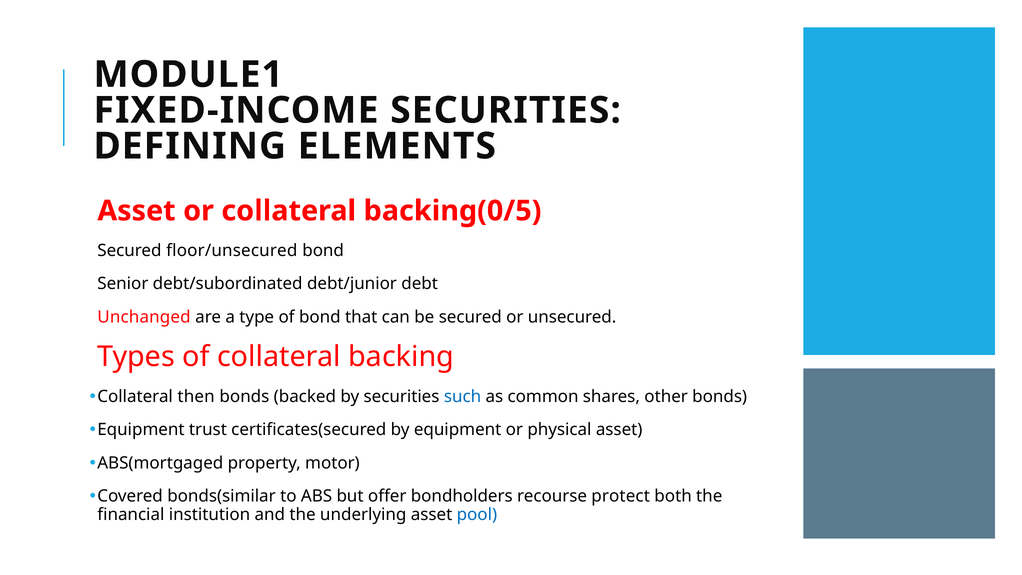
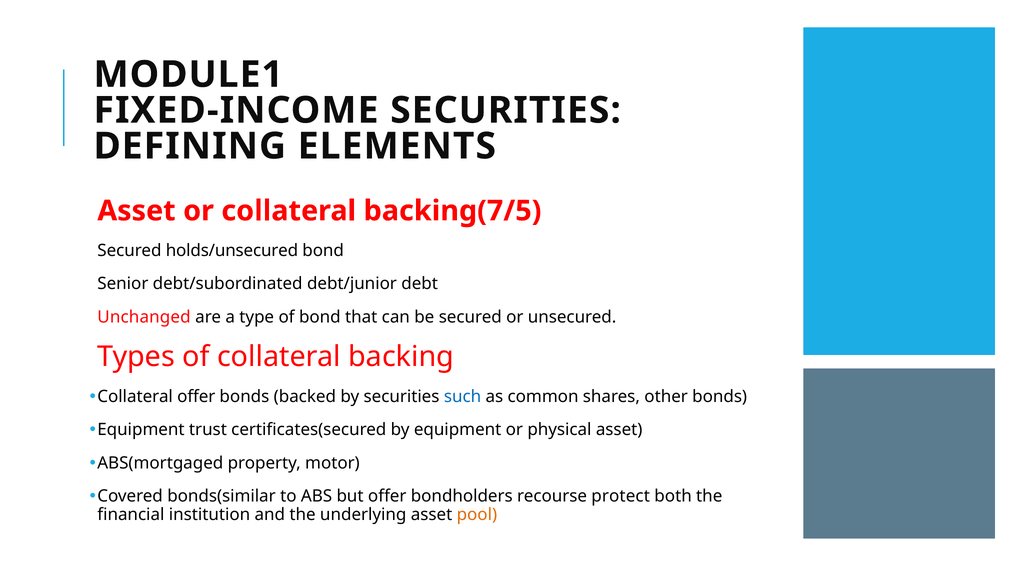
backing(0/5: backing(0/5 -> backing(7/5 (453, 211)
floor/unsecured: floor/unsecured -> holds/unsecured (232, 251)
Collateral then: then -> offer (196, 396)
pool colour: blue -> orange (477, 515)
